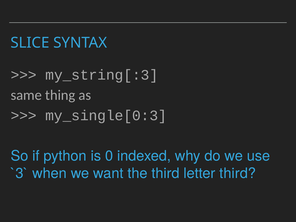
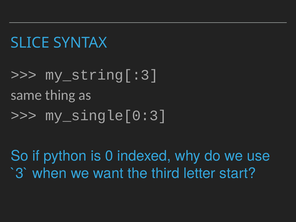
letter third: third -> start (238, 173)
